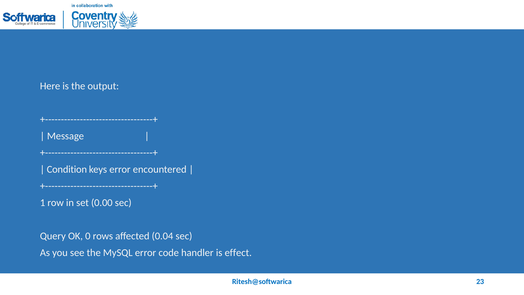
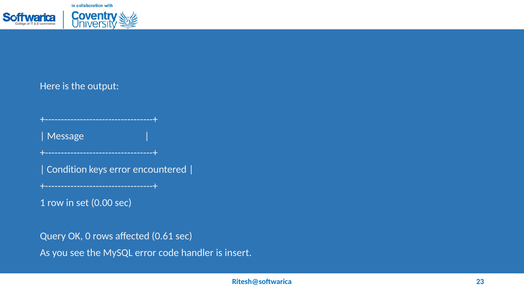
0.04: 0.04 -> 0.61 (162, 236)
effect: effect -> insert (238, 253)
